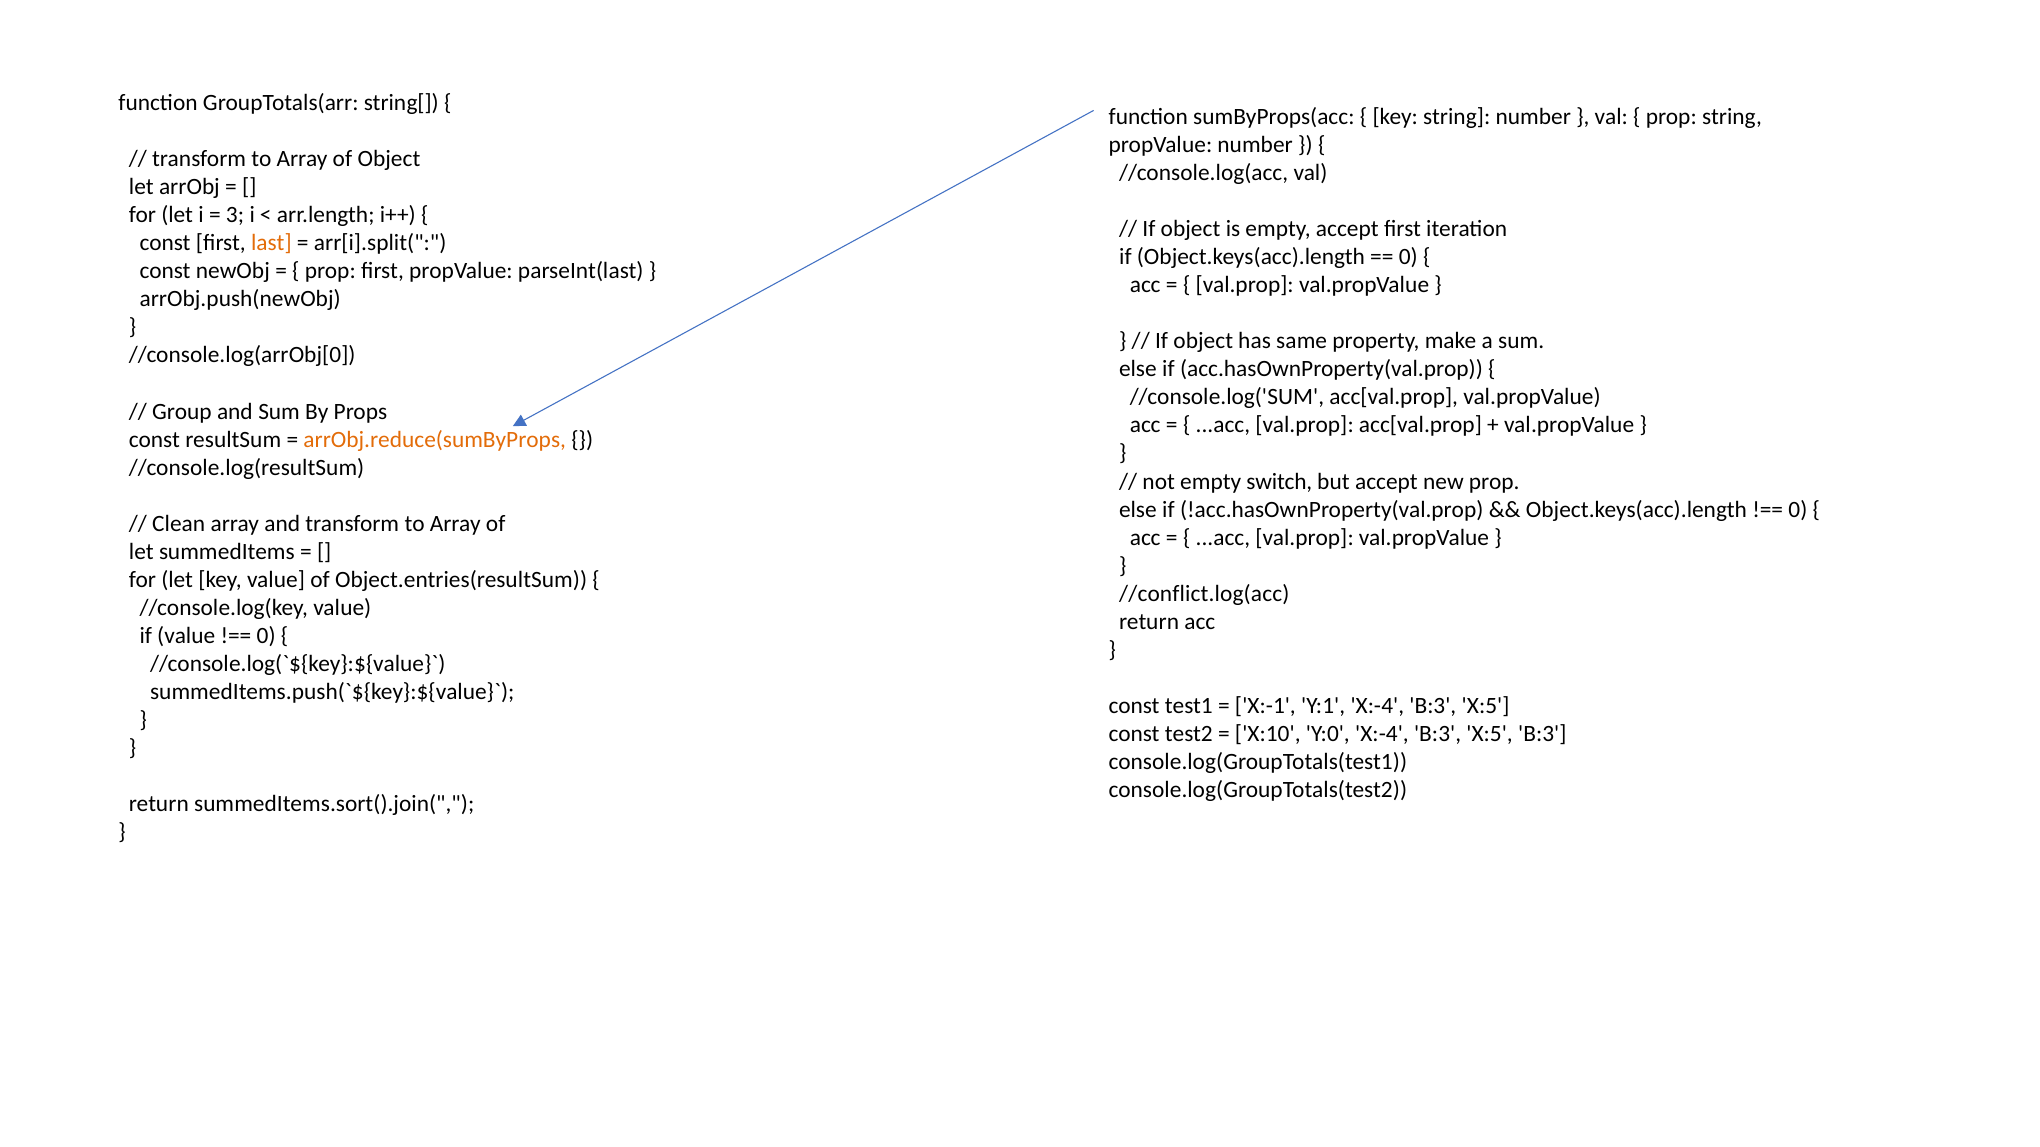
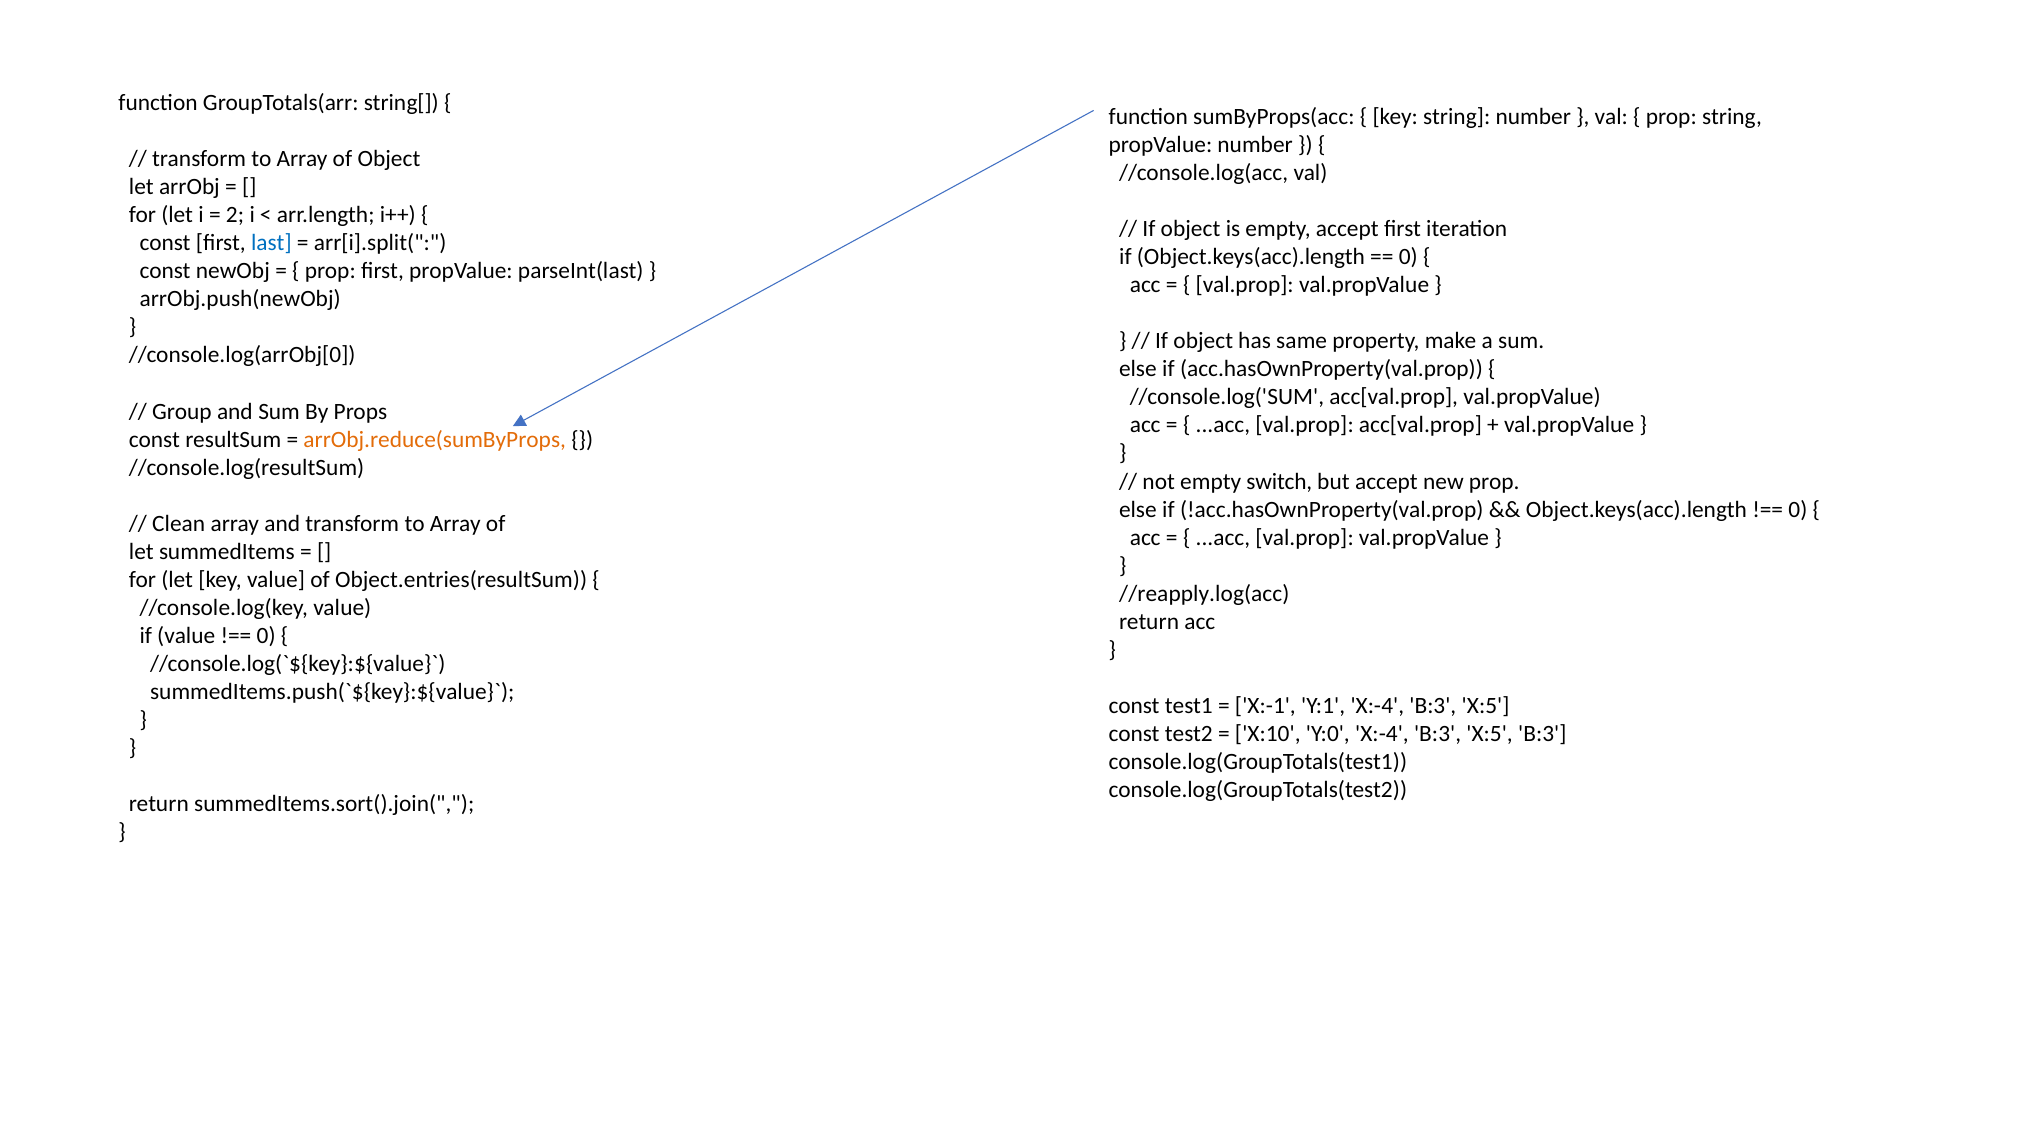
3: 3 -> 2 (235, 215)
last colour: orange -> blue (271, 243)
//conflict.log(acc: //conflict.log(acc -> //reapply.log(acc (1204, 594)
